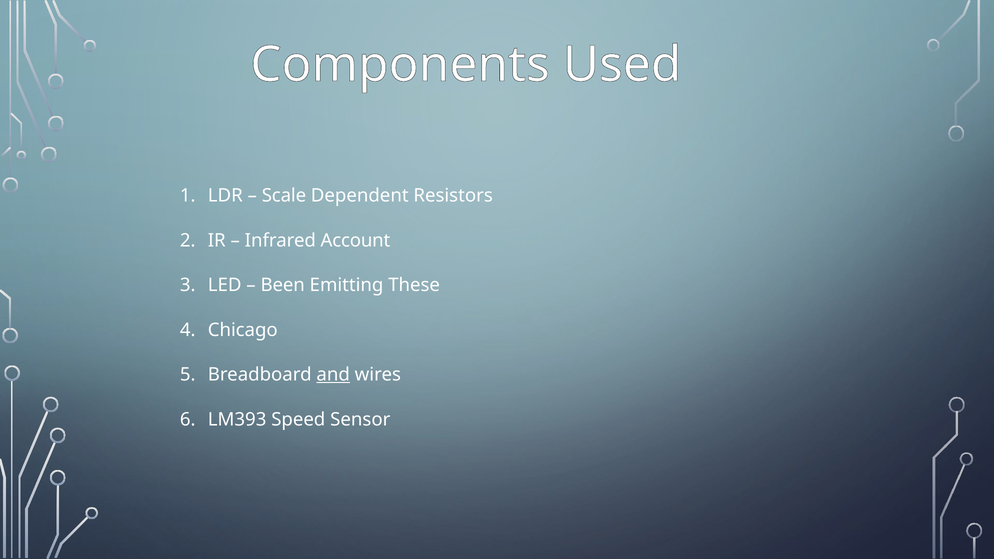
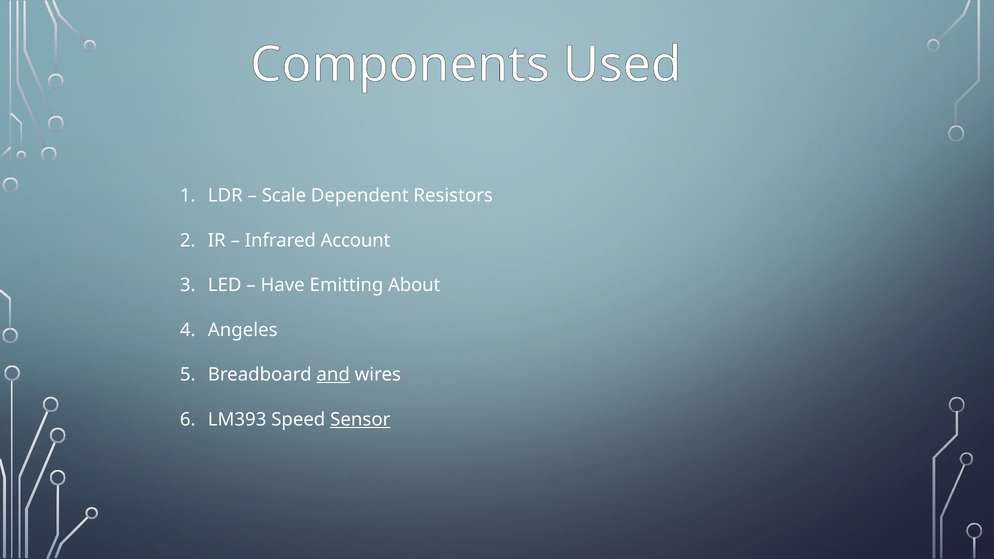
Been: Been -> Have (283, 285)
These: These -> About (414, 285)
Chicago: Chicago -> Angeles (243, 330)
Sensor underline: none -> present (360, 419)
